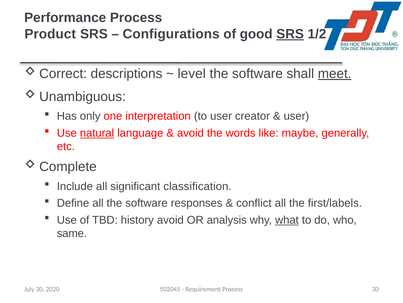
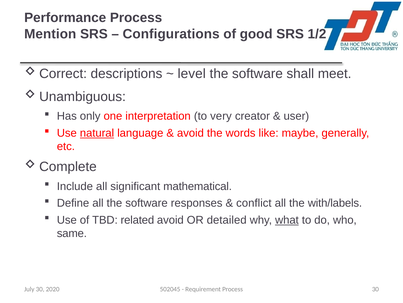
Product: Product -> Mention (50, 34)
SRS underline: present -> none (290, 34)
meet underline: present -> none (335, 73)
to user: user -> very (221, 116)
classification: classification -> mathematical (198, 186)
first/labels: first/labels -> with/labels (335, 203)
history: history -> related (137, 219)
analysis: analysis -> detailed (227, 219)
